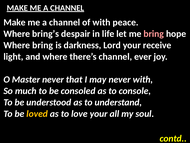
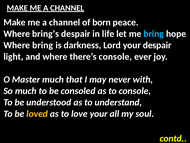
of with: with -> born (102, 22)
bring colour: pink -> light blue (154, 34)
your receive: receive -> despair (157, 45)
there’s channel: channel -> console (115, 56)
Master never: never -> much (53, 79)
